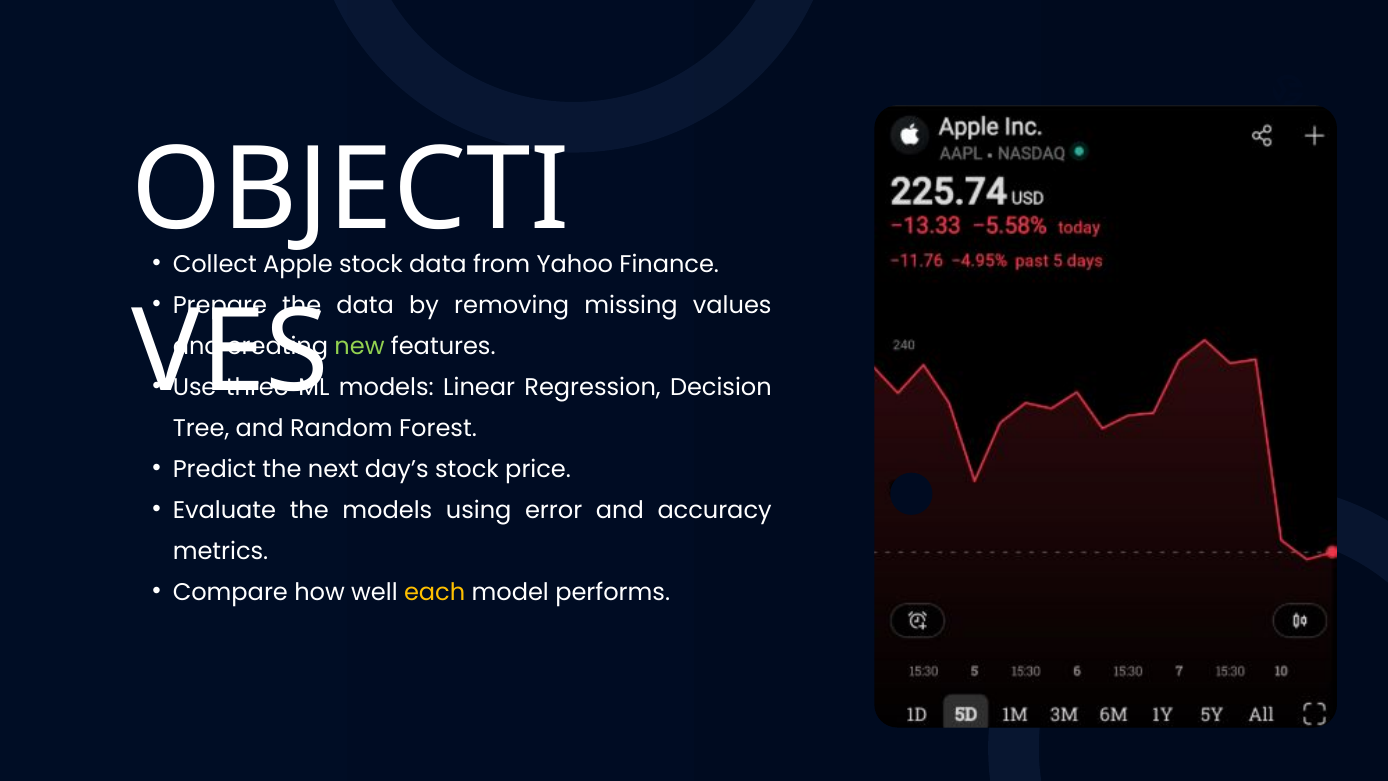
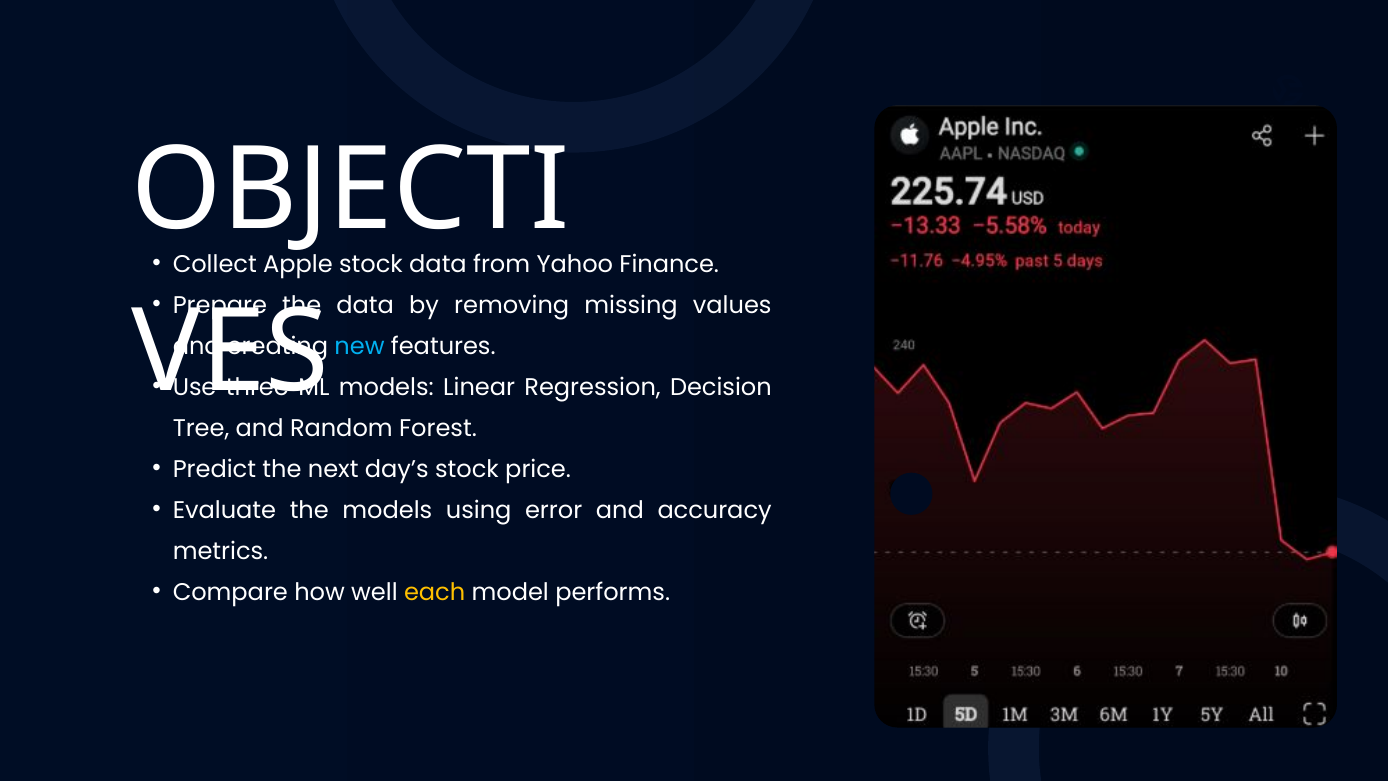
new colour: light green -> light blue (360, 346)
